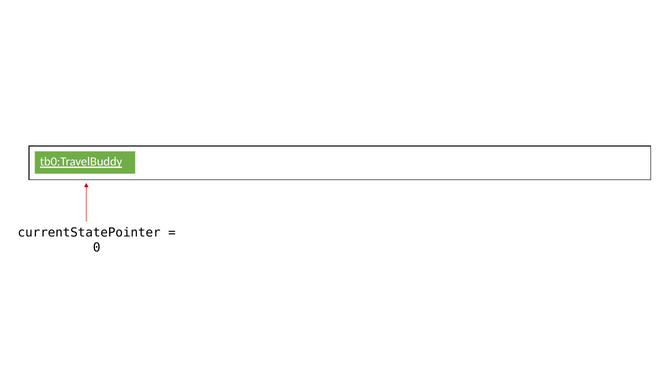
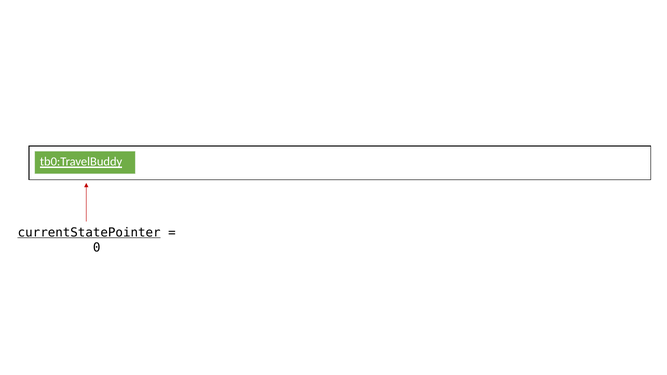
currentStatePointer underline: none -> present (89, 233)
